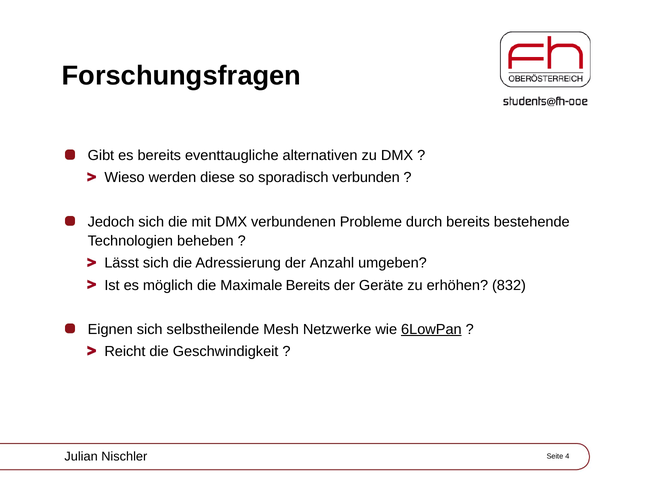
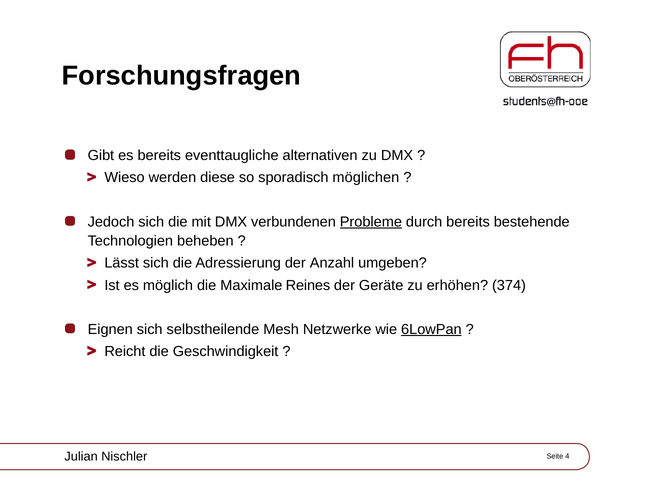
verbunden: verbunden -> möglichen (366, 178)
Probleme underline: none -> present (371, 222)
Maximale Bereits: Bereits -> Reines (308, 285)
832: 832 -> 374 (509, 285)
